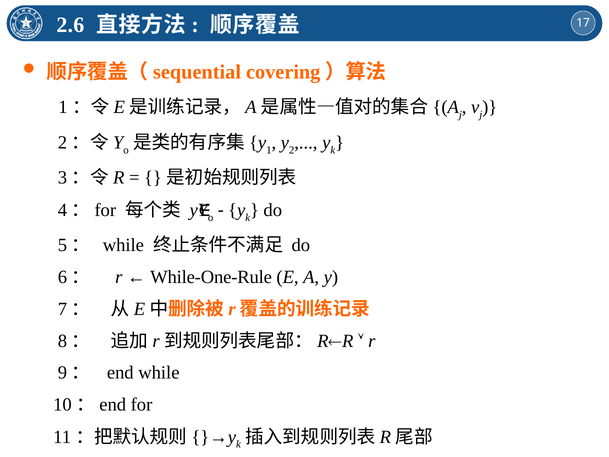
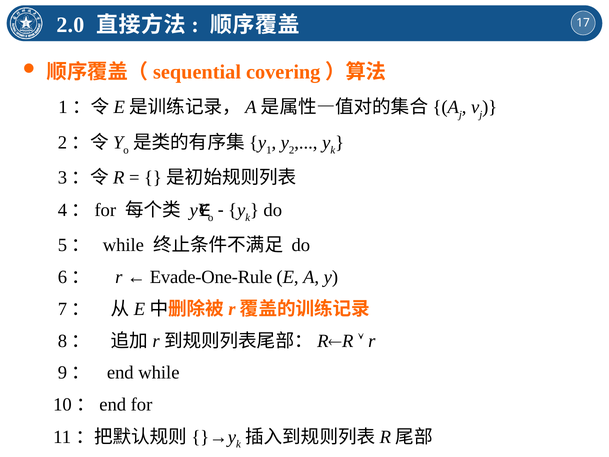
2.6: 2.6 -> 2.0 (70, 25)
While-One-Rule: While-One-Rule -> Evade-One-Rule (211, 277)
